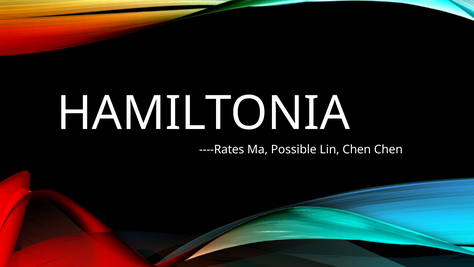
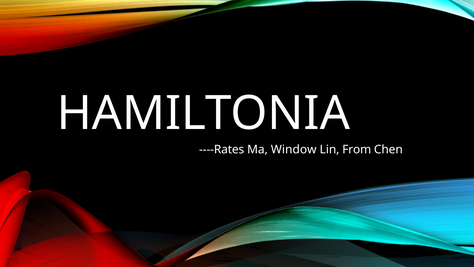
Possible: Possible -> Window (294, 149)
Lin Chen: Chen -> From (357, 149)
